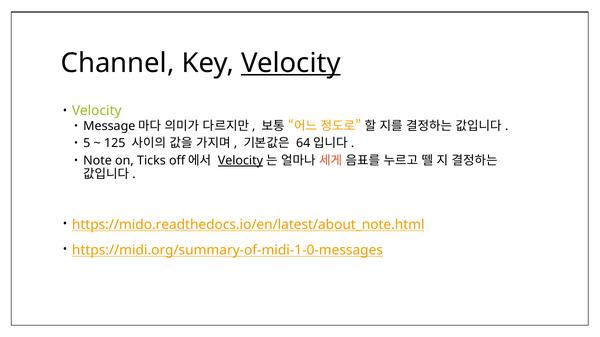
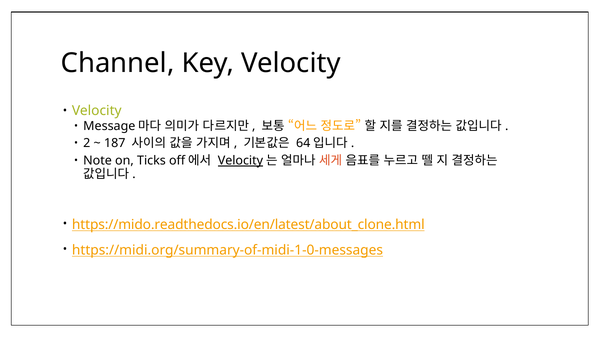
Velocity underline: present -> none (291, 63)
5: 5 -> 2 (87, 144)
125: 125 -> 187 (115, 144)
https://mido.readthedocs.io/en/latest/about_note.html: https://mido.readthedocs.io/en/latest/about_note.html -> https://mido.readthedocs.io/en/latest/about_clone.html (248, 225)
